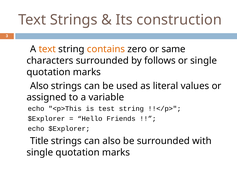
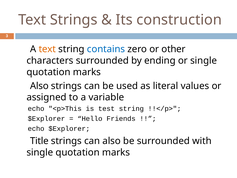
contains colour: orange -> blue (106, 49)
same: same -> other (174, 49)
follows: follows -> ending (160, 61)
